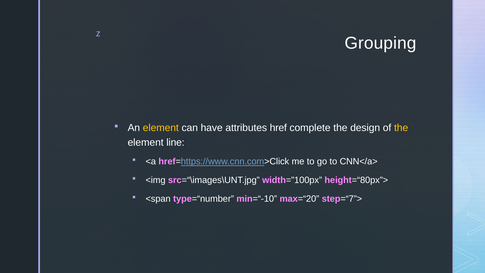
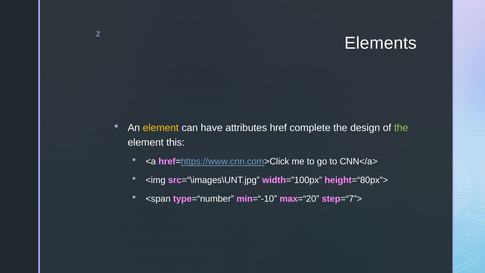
Grouping: Grouping -> Elements (380, 43)
the colour: yellow -> light green (401, 128)
line: line -> this (175, 142)
